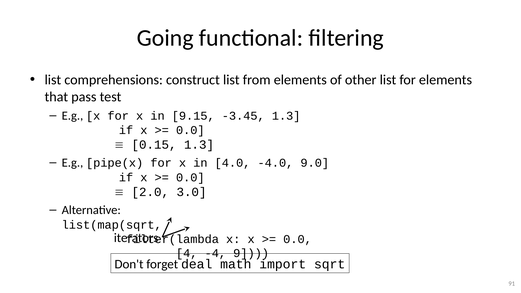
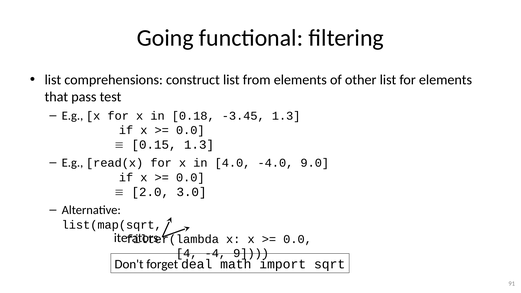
9.15: 9.15 -> 0.18 (193, 116)
pipe(x: pipe(x -> read(x (115, 163)
